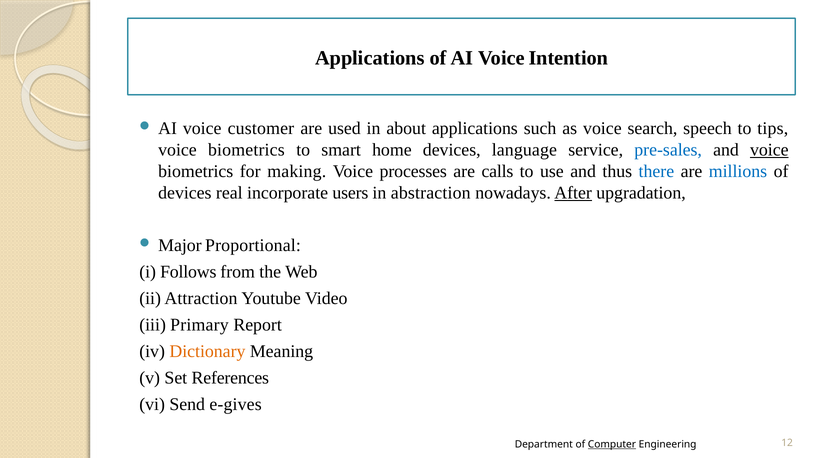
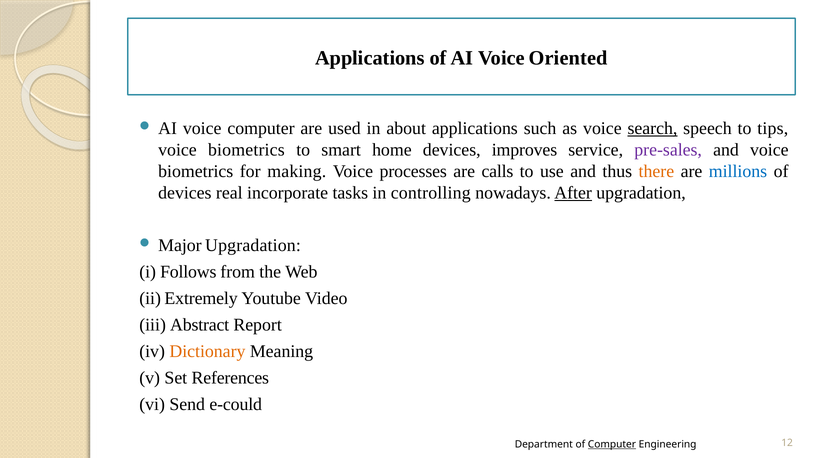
Intention: Intention -> Oriented (568, 58)
voice customer: customer -> computer (261, 129)
search underline: none -> present (652, 129)
language: language -> improves (524, 150)
pre-sales colour: blue -> purple (668, 150)
voice underline: present -> none (769, 150)
there colour: blue -> orange (656, 171)
users: users -> tasks (350, 193)
abstraction: abstraction -> controlling (431, 193)
Major Proportional: Proportional -> Upgradation (253, 246)
Attraction: Attraction -> Extremely (201, 299)
Primary: Primary -> Abstract (200, 325)
e-gives: e-gives -> e-could (236, 404)
